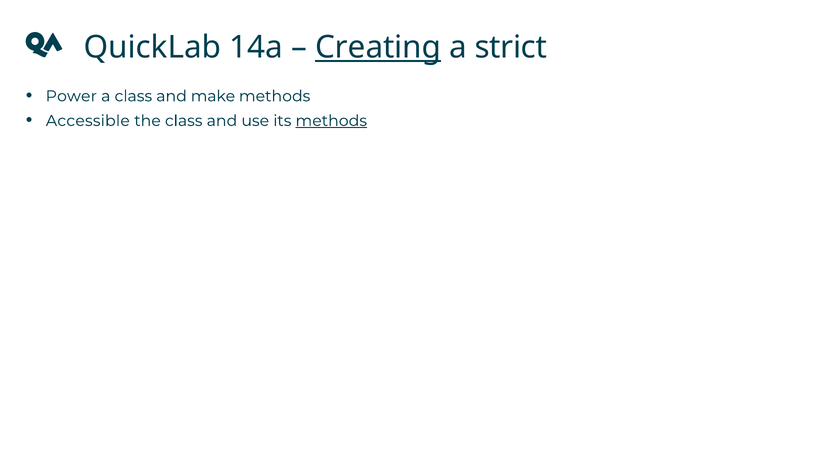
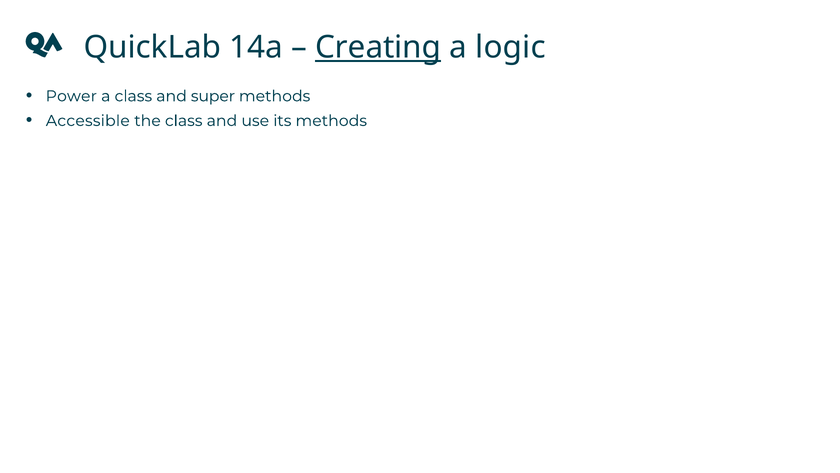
strict: strict -> logic (511, 47)
make: make -> super (213, 96)
methods underline: present -> none (331, 121)
